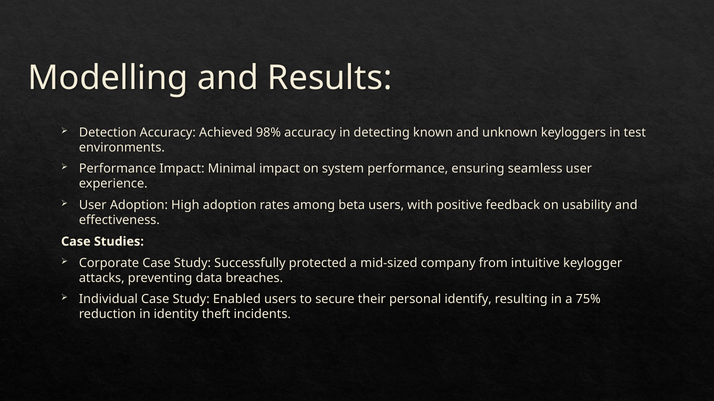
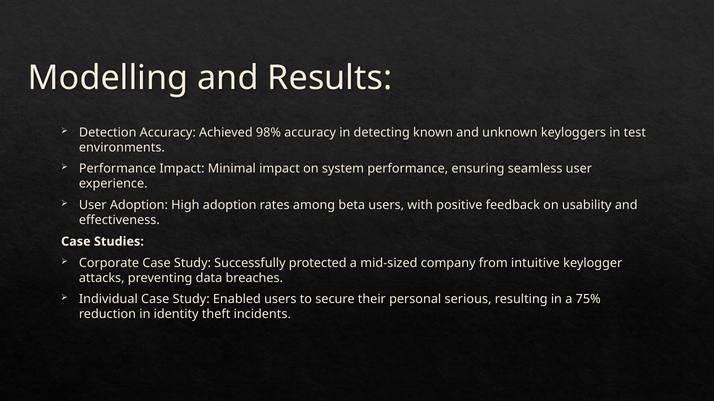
identify: identify -> serious (468, 300)
